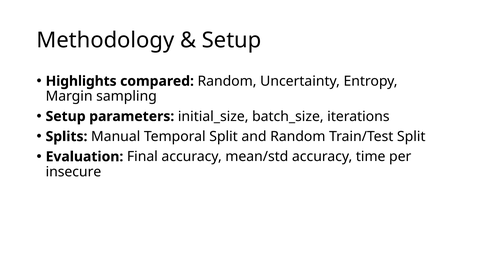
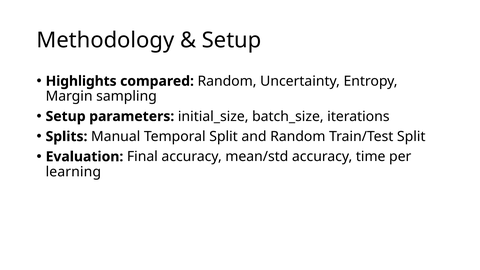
insecure: insecure -> learning (73, 172)
